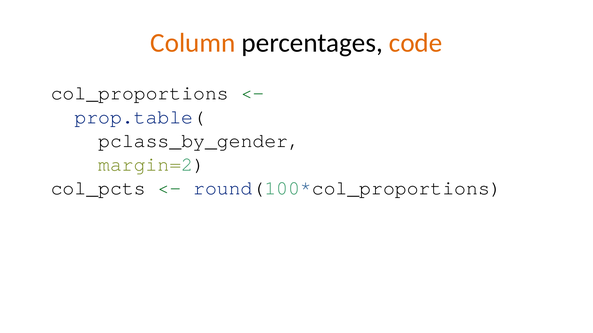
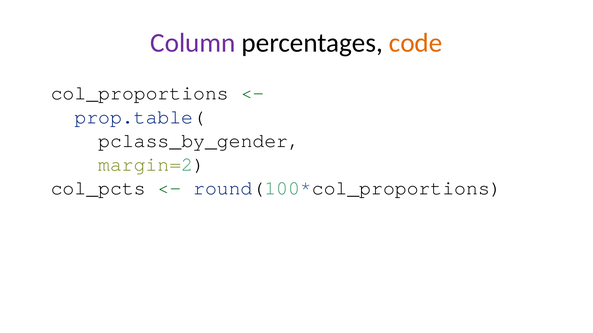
Column colour: orange -> purple (193, 43)
